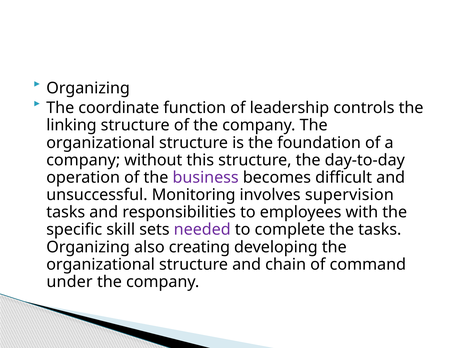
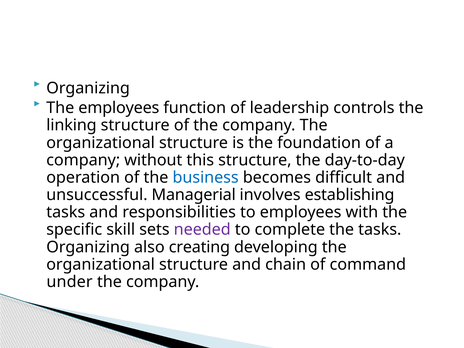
The coordinate: coordinate -> employees (119, 108)
business colour: purple -> blue (206, 178)
Monitoring: Monitoring -> Managerial (194, 195)
supervision: supervision -> establishing (350, 195)
